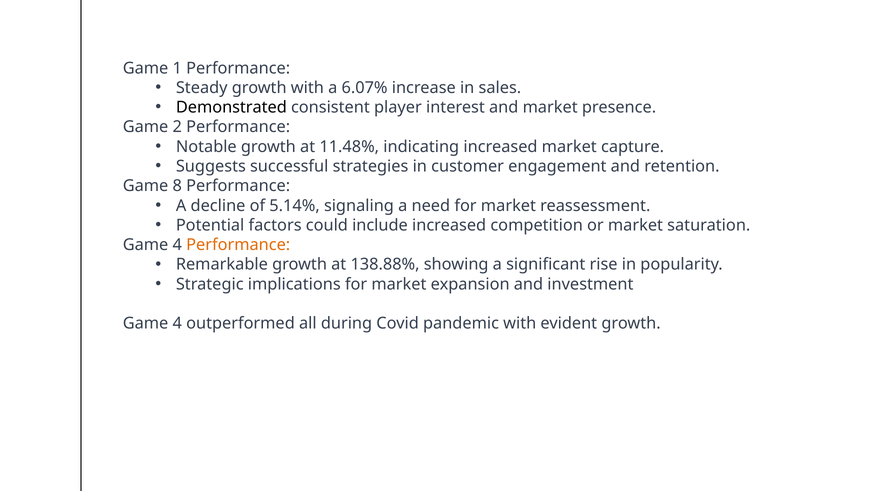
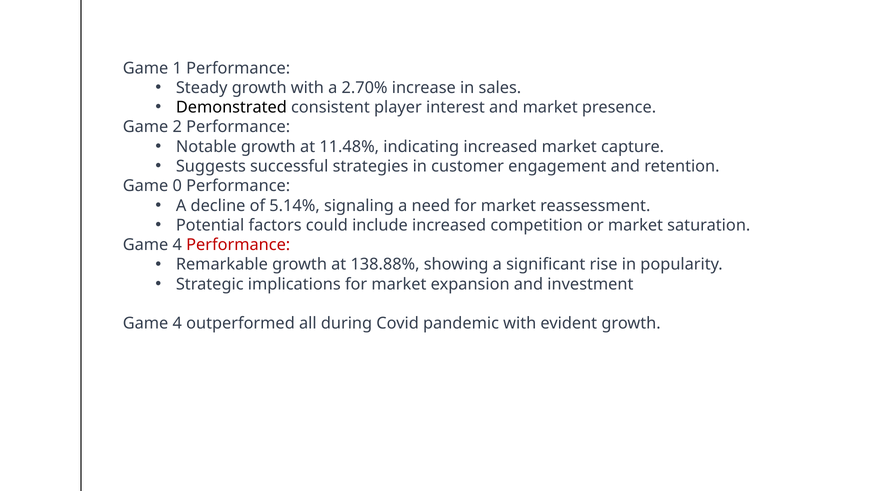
6.07%: 6.07% -> 2.70% (365, 88)
8: 8 -> 0 (177, 186)
Performance colour: orange -> red (238, 245)
